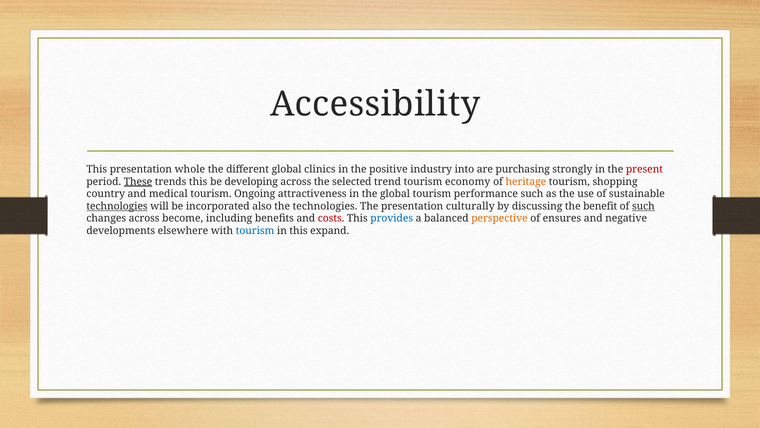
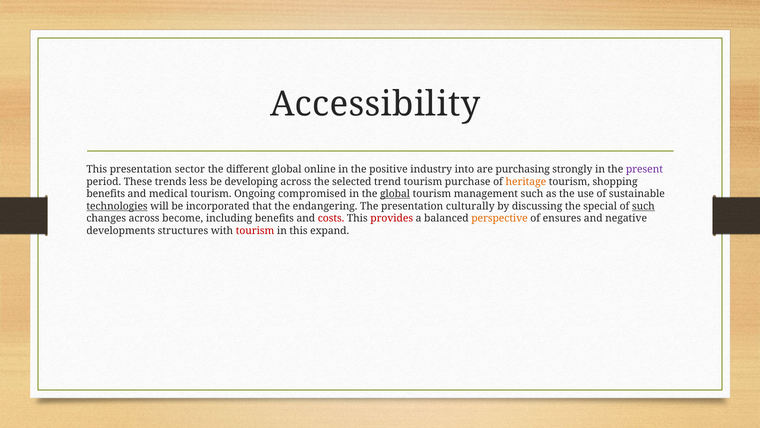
whole: whole -> sector (190, 169)
clinics: clinics -> online (320, 169)
present colour: red -> purple (644, 169)
These underline: present -> none (138, 181)
trends this: this -> less (198, 181)
economy: economy -> purchase (468, 181)
country: country -> benefits (106, 194)
attractiveness: attractiveness -> compromised (312, 194)
global underline: none -> present (395, 194)
performance: performance -> management (486, 194)
also: also -> that (262, 206)
the technologies: technologies -> endangering (325, 206)
benefit: benefit -> special (600, 206)
provides colour: blue -> red (392, 218)
elsewhere: elsewhere -> structures (183, 231)
tourism colour: blue -> red (255, 231)
